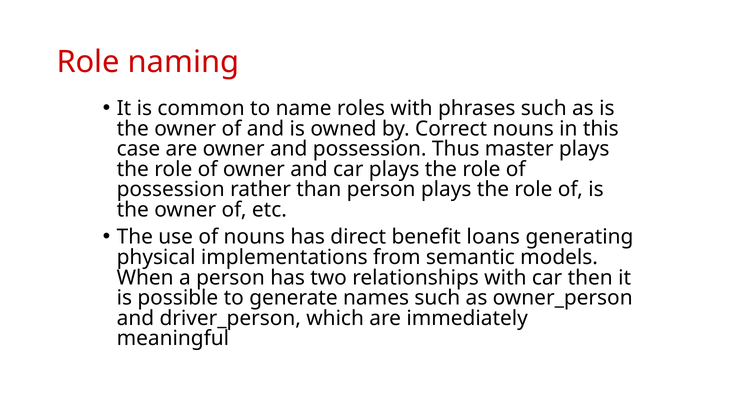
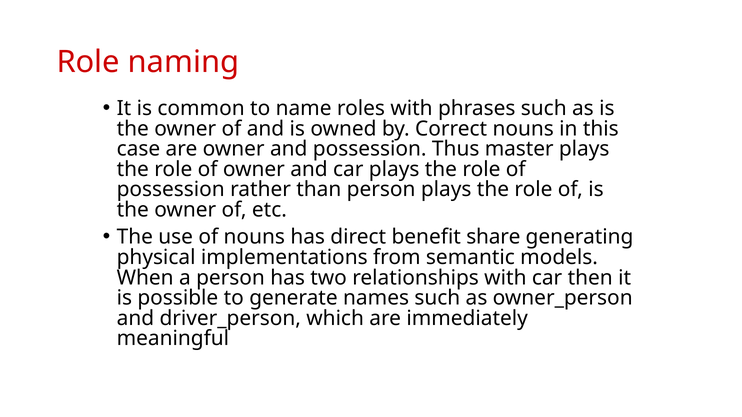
loans: loans -> share (493, 237)
